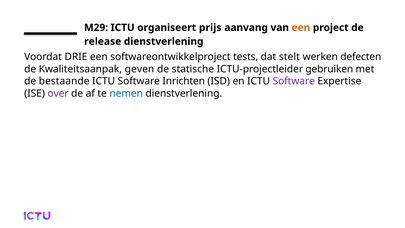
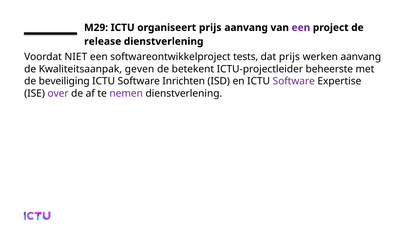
een colour: orange -> purple (301, 28)
DRIE: DRIE -> NIET (76, 57)
dat stelt: stelt -> prijs (289, 57)
werken defecten: defecten -> aanvang (361, 57)
statische: statische -> betekent (193, 69)
gebruiken: gebruiken -> beheerste (329, 69)
bestaande: bestaande -> beveiliging (64, 81)
nemen colour: blue -> purple (126, 93)
